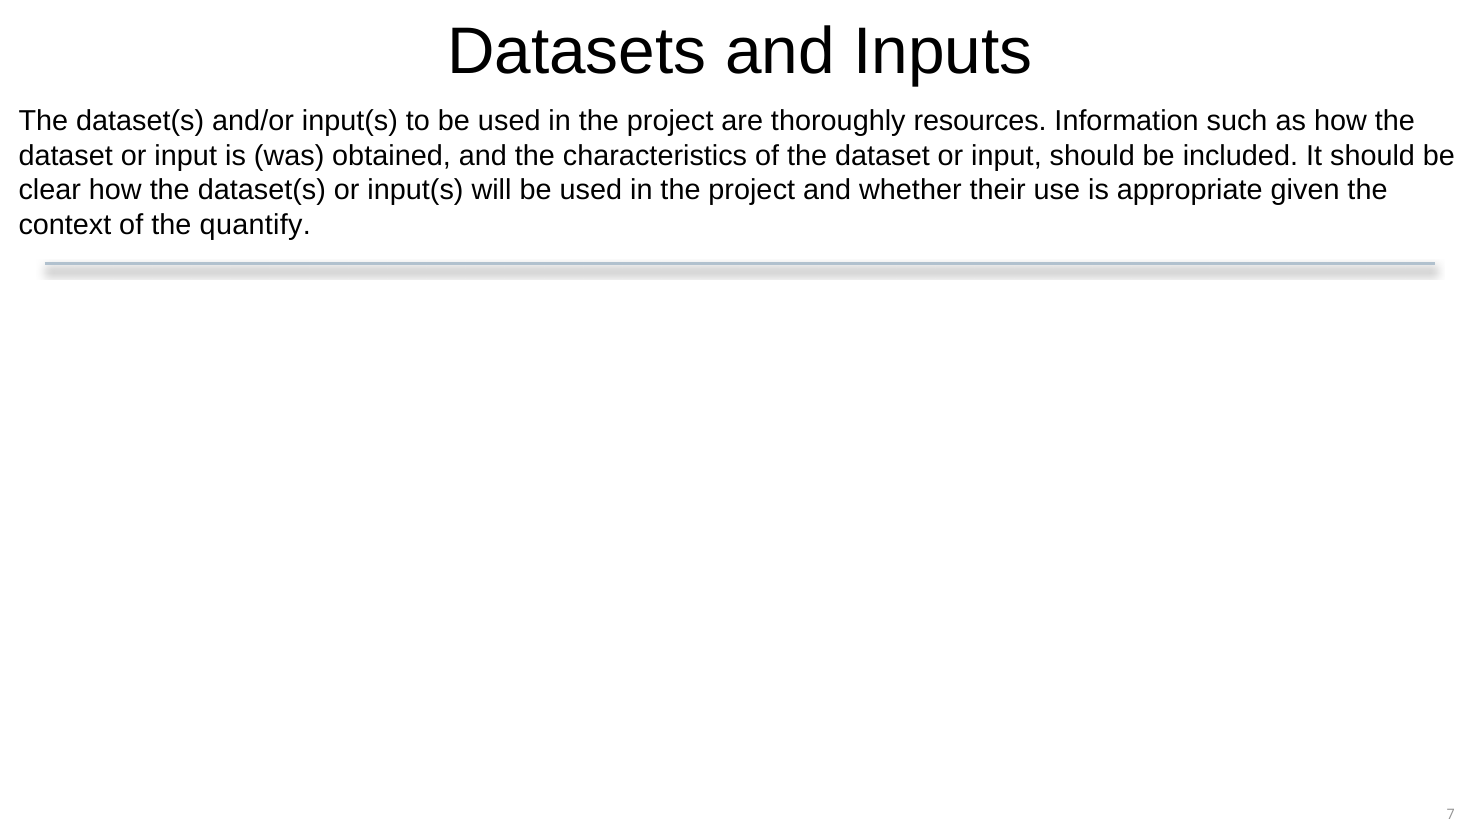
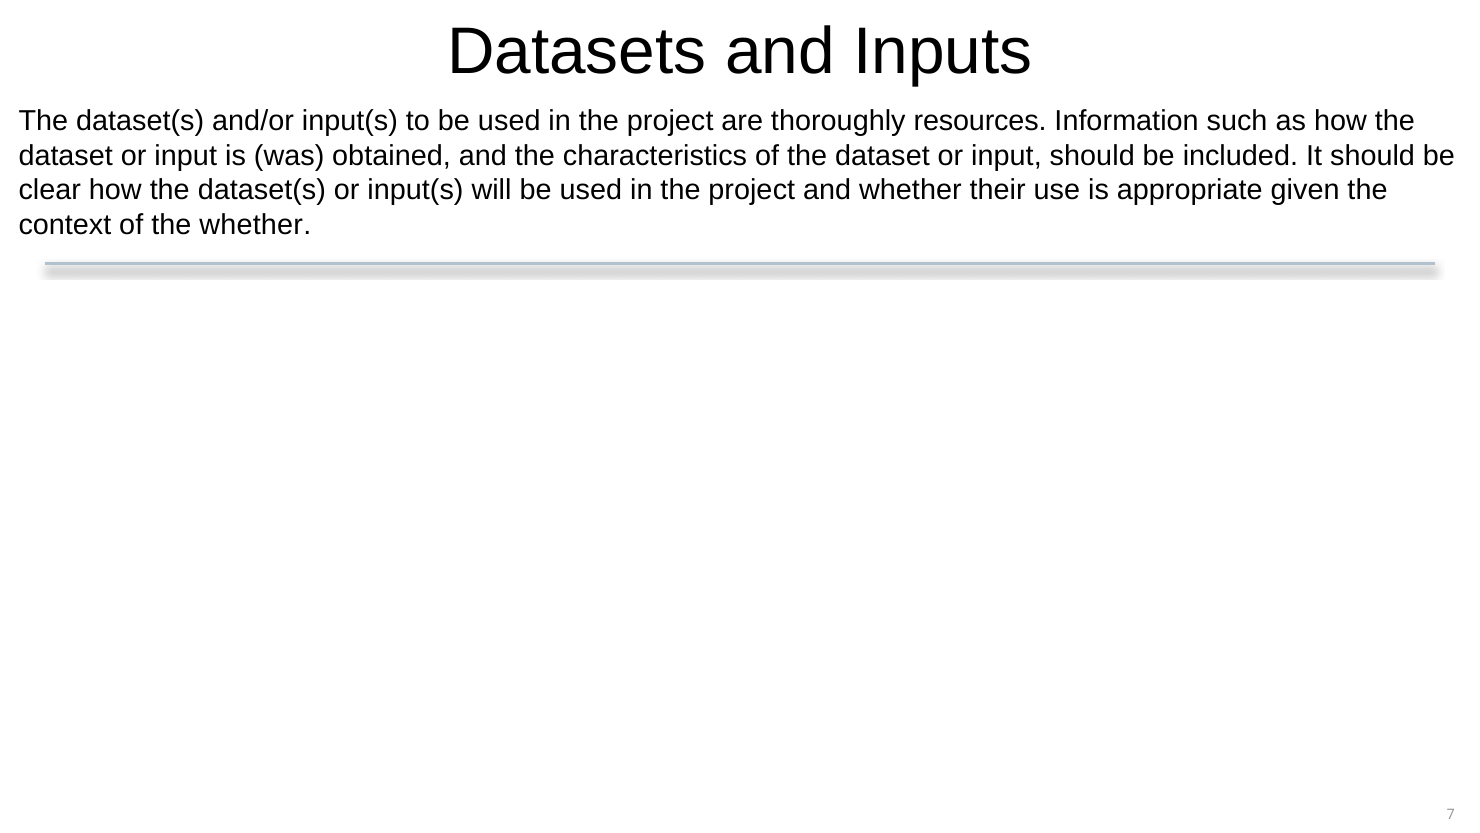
the quantify: quantify -> whether (255, 225)
